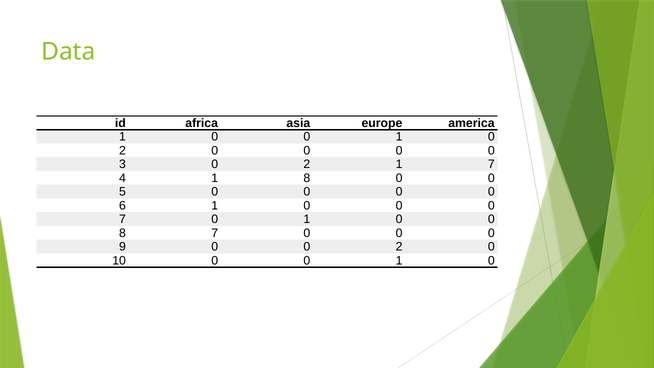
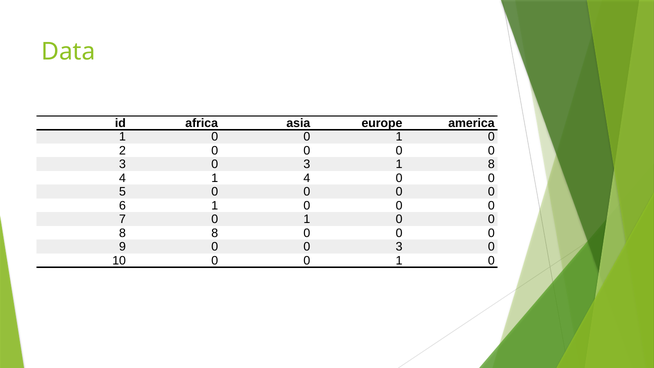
3 0 2: 2 -> 3 (307, 164)
1 7: 7 -> 8 (491, 164)
1 8: 8 -> 4 (307, 178)
8 7: 7 -> 8 (215, 233)
9 0 0 2: 2 -> 3 (399, 247)
